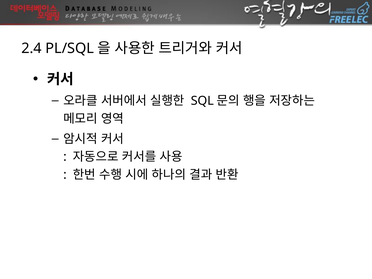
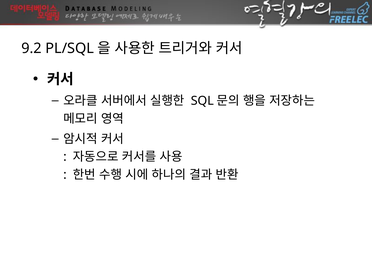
2.4: 2.4 -> 9.2 (32, 48)
